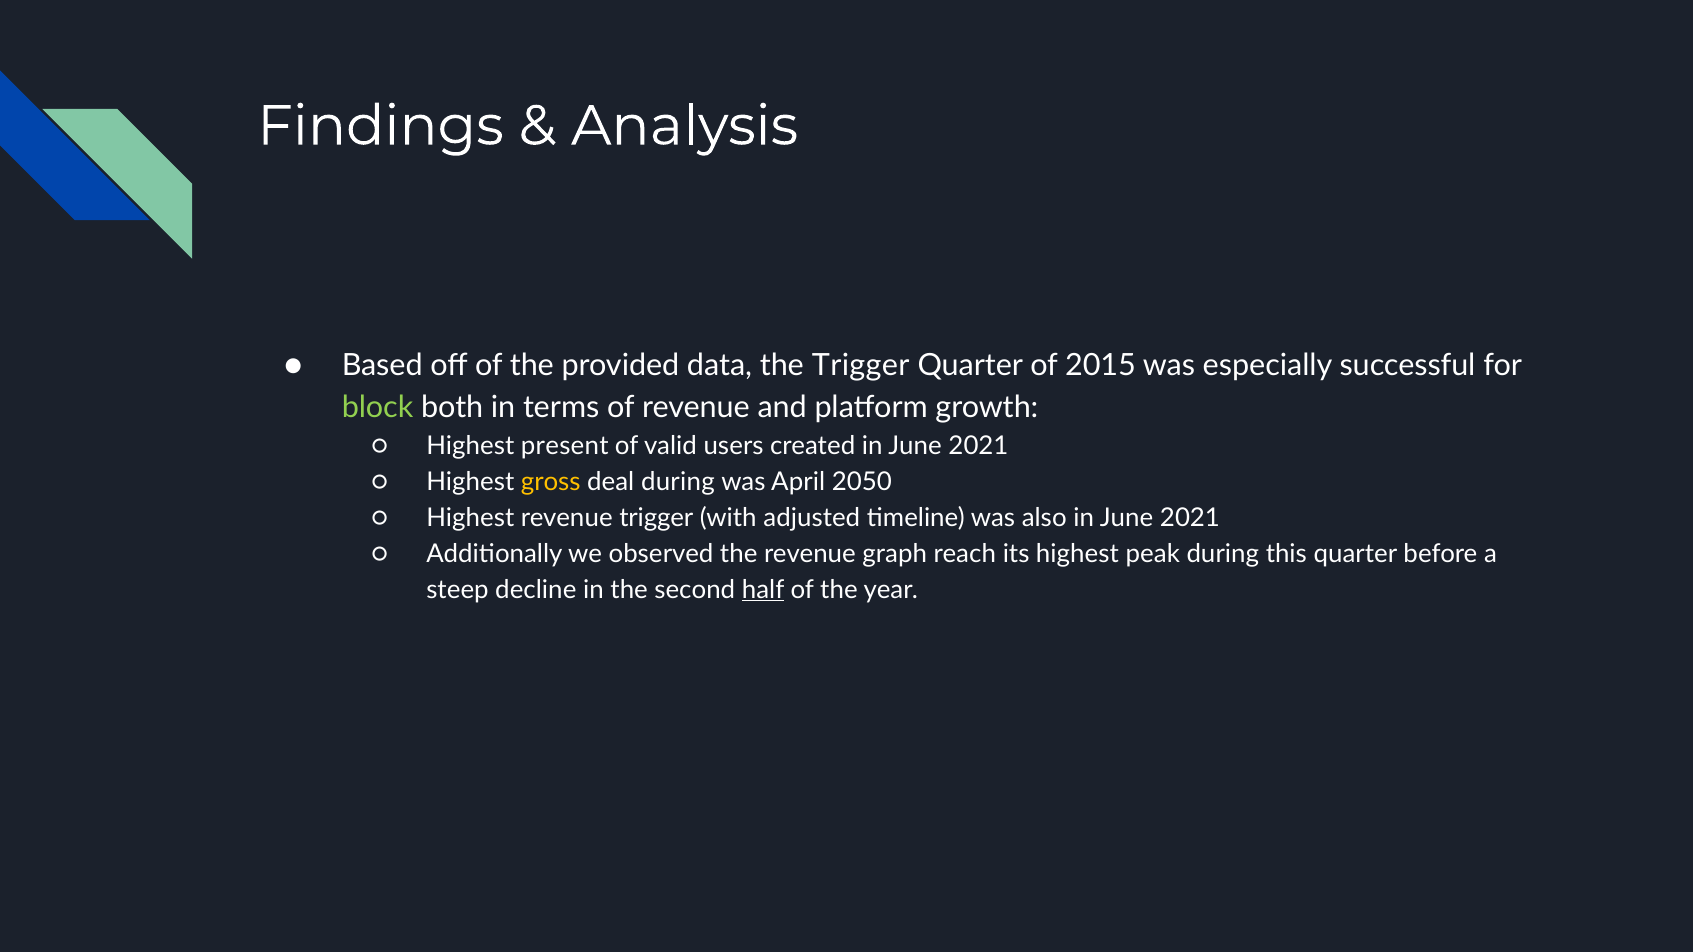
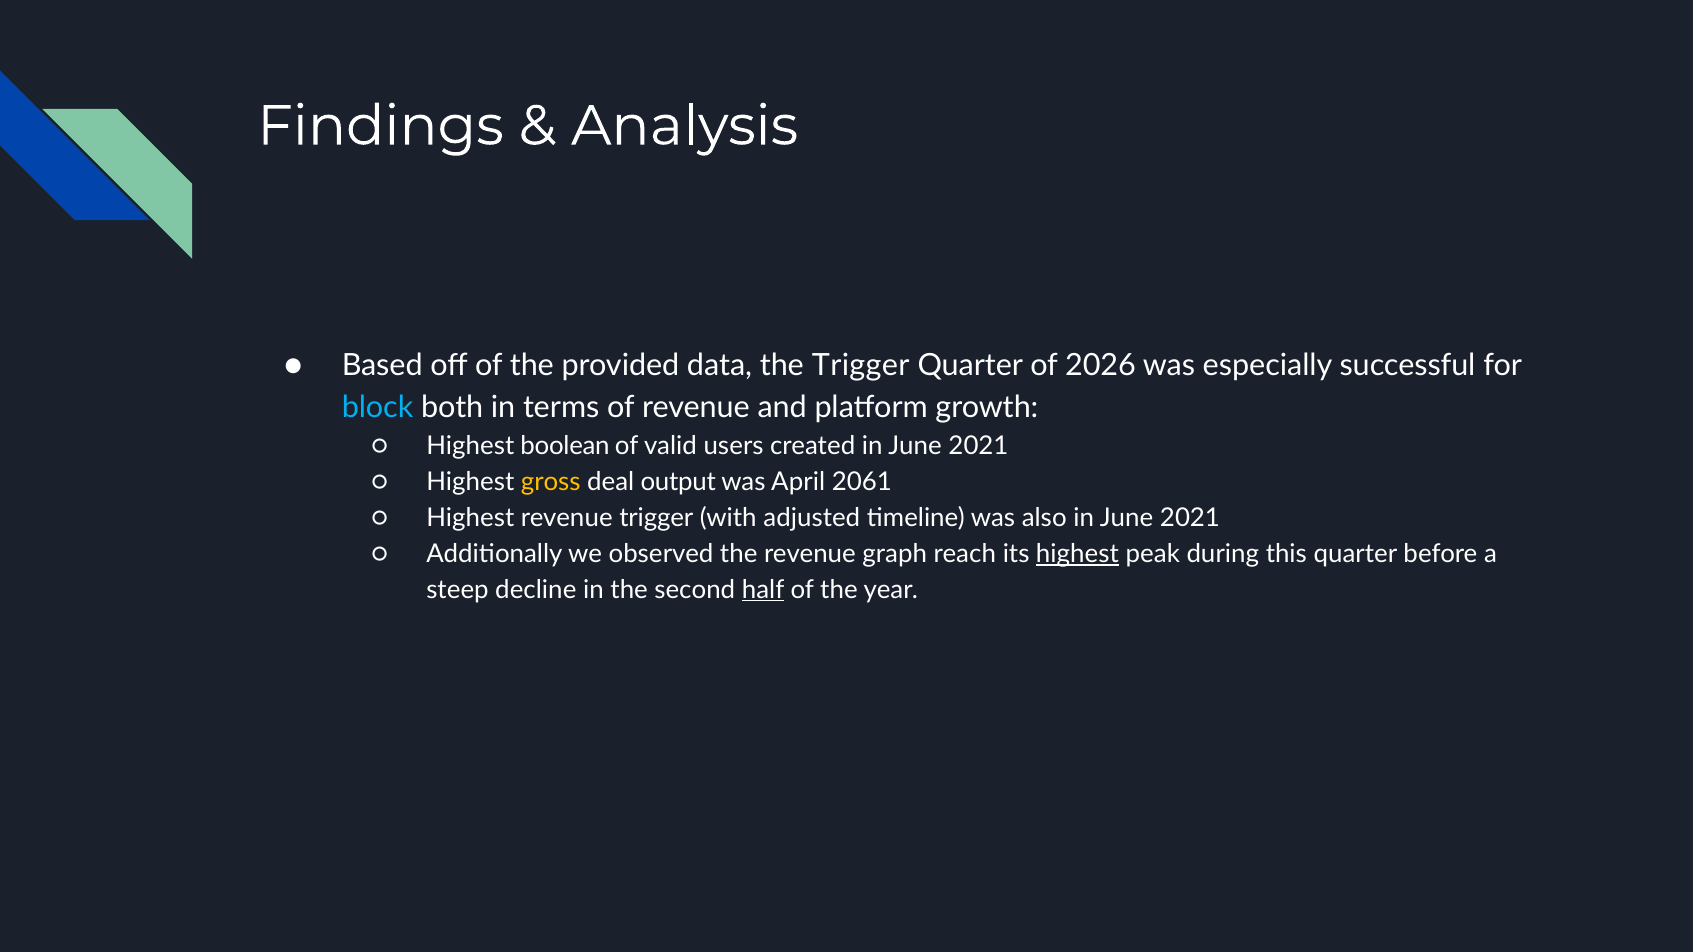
2015: 2015 -> 2026 (1100, 365)
block colour: light green -> light blue (378, 407)
present: present -> boolean (565, 446)
deal during: during -> output (678, 482)
2050: 2050 -> 2061 (862, 482)
highest underline: none -> present (1077, 554)
